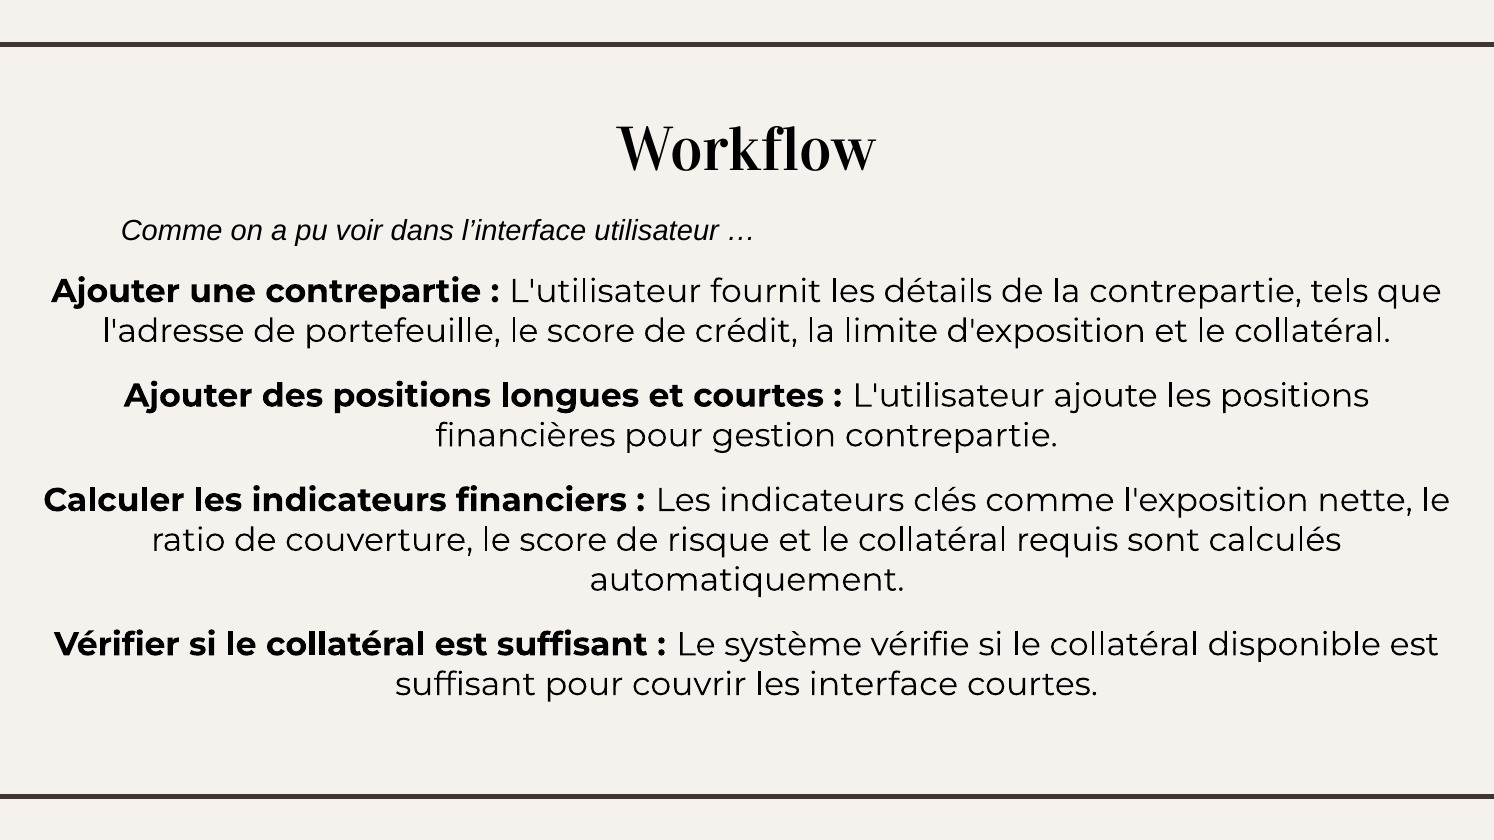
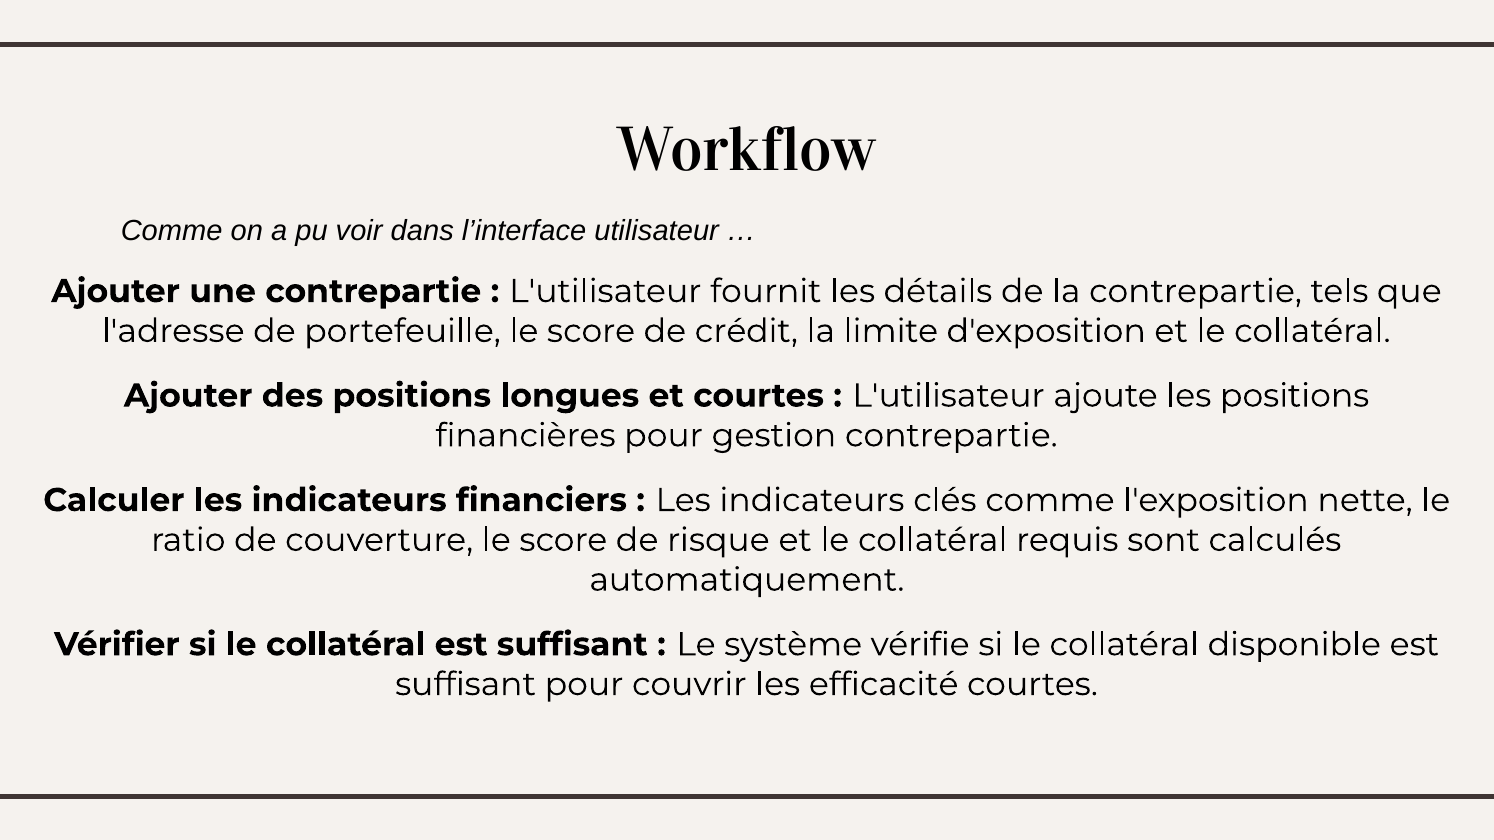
interface: interface -> efficacité (884, 685)
